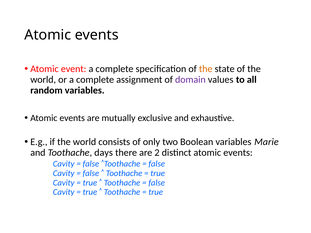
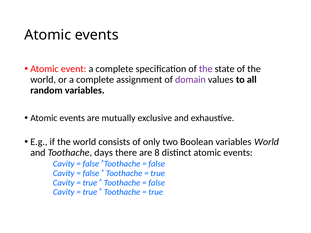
the colour: orange -> purple (206, 69)
variables Marie: Marie -> World (267, 142)
2: 2 -> 8 (157, 153)
